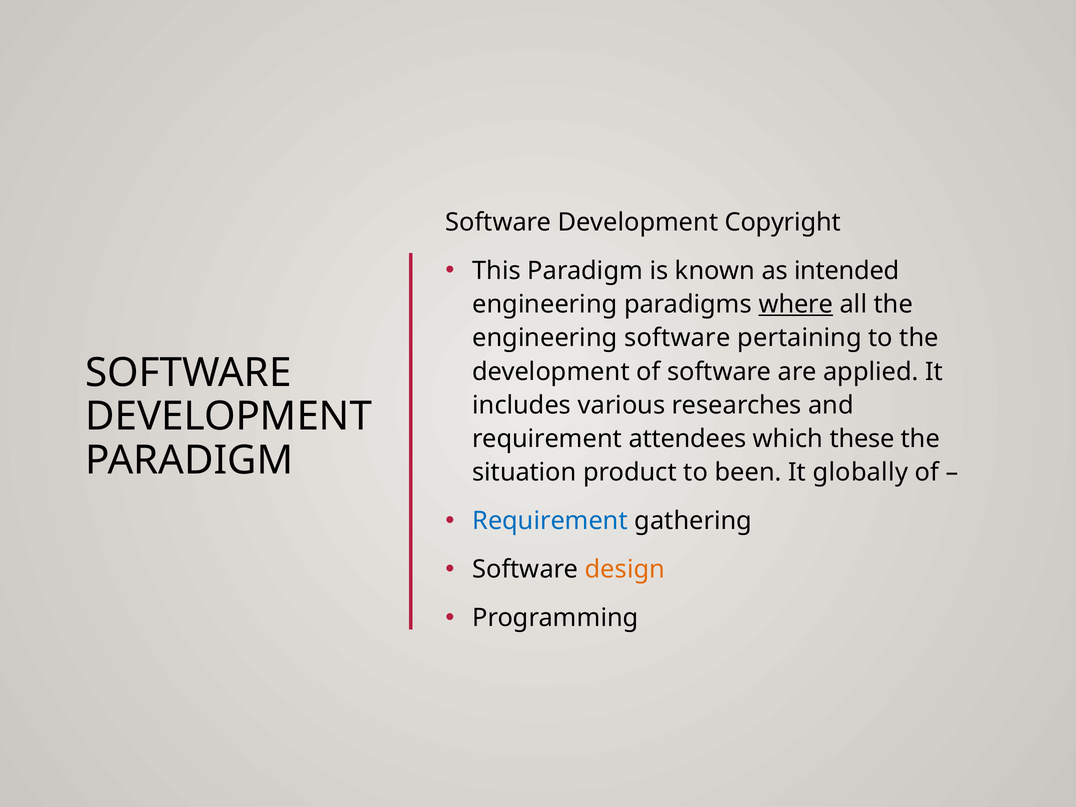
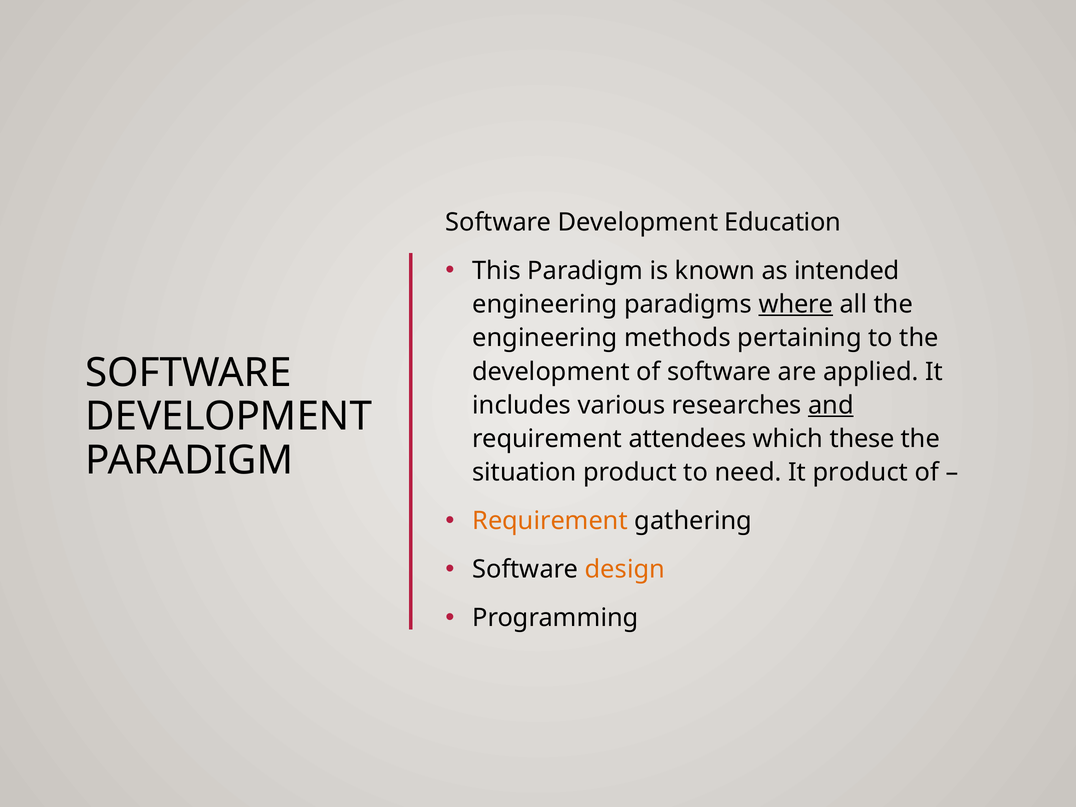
Copyright: Copyright -> Education (783, 222)
engineering software: software -> methods (677, 338)
and underline: none -> present (831, 405)
been: been -> need (748, 472)
It globally: globally -> product (860, 472)
Requirement colour: blue -> orange (550, 521)
